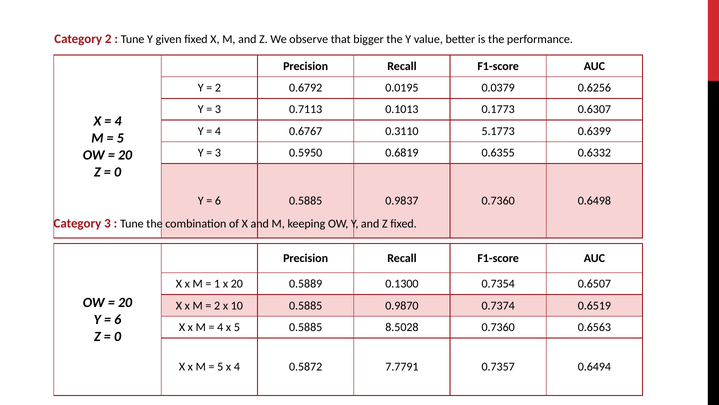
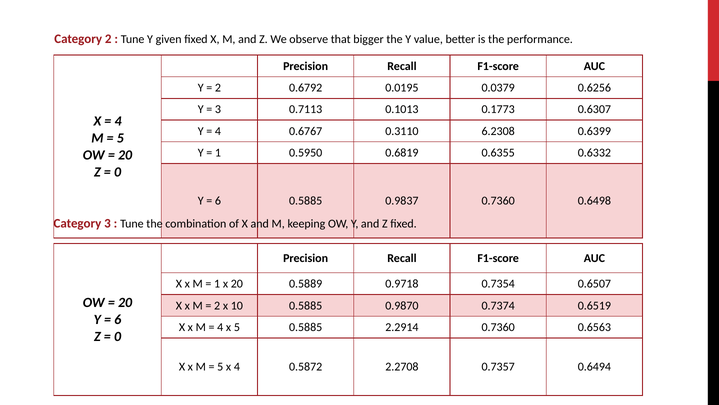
5.1773: 5.1773 -> 6.2308 (498, 131)
3: 3 -> 1 (218, 153)
0.1300: 0.1300 -> 0.9718 (402, 283)
8.5028: 8.5028 -> 2.2914 (402, 327)
7.7791: 7.7791 -> 2.2708 (402, 366)
